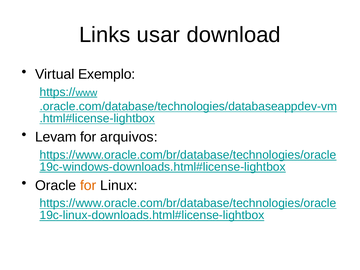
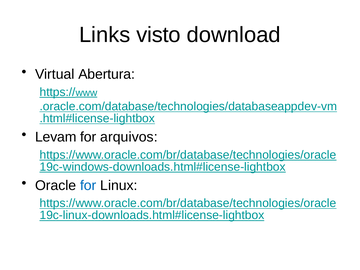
usar: usar -> visto (159, 35)
Exemplo: Exemplo -> Abertura (107, 74)
for colour: orange -> blue (88, 185)
